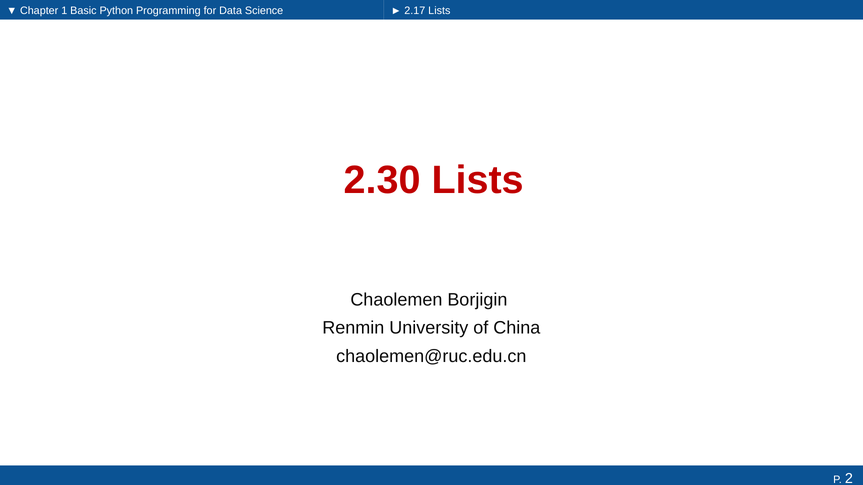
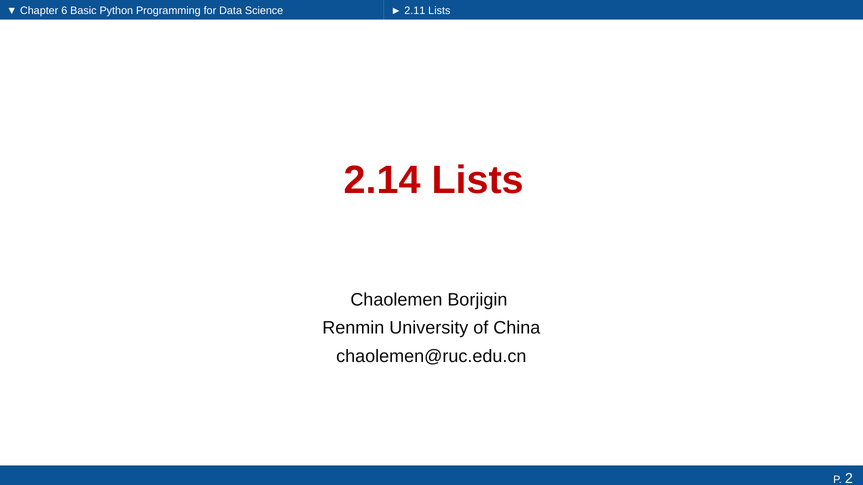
1: 1 -> 6 (64, 10)
2.17: 2.17 -> 2.11 (415, 10)
2.30: 2.30 -> 2.14 (382, 180)
